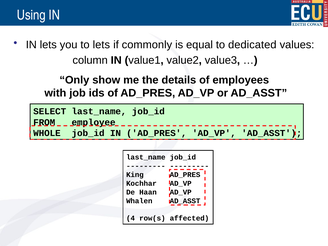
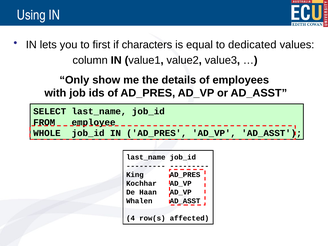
to lets: lets -> first (101, 45)
commonly: commonly -> characters (147, 45)
